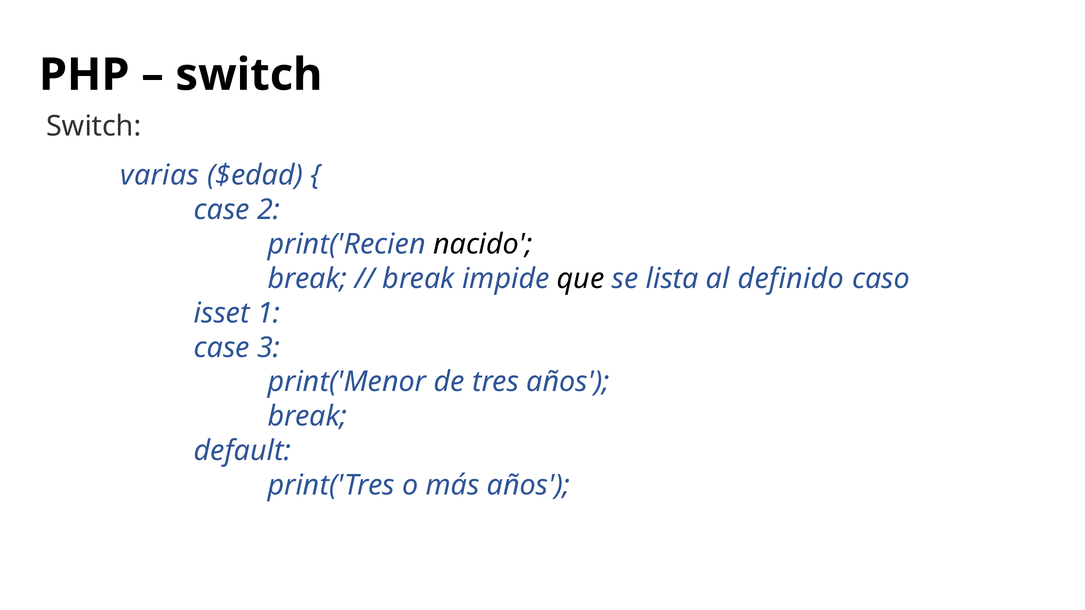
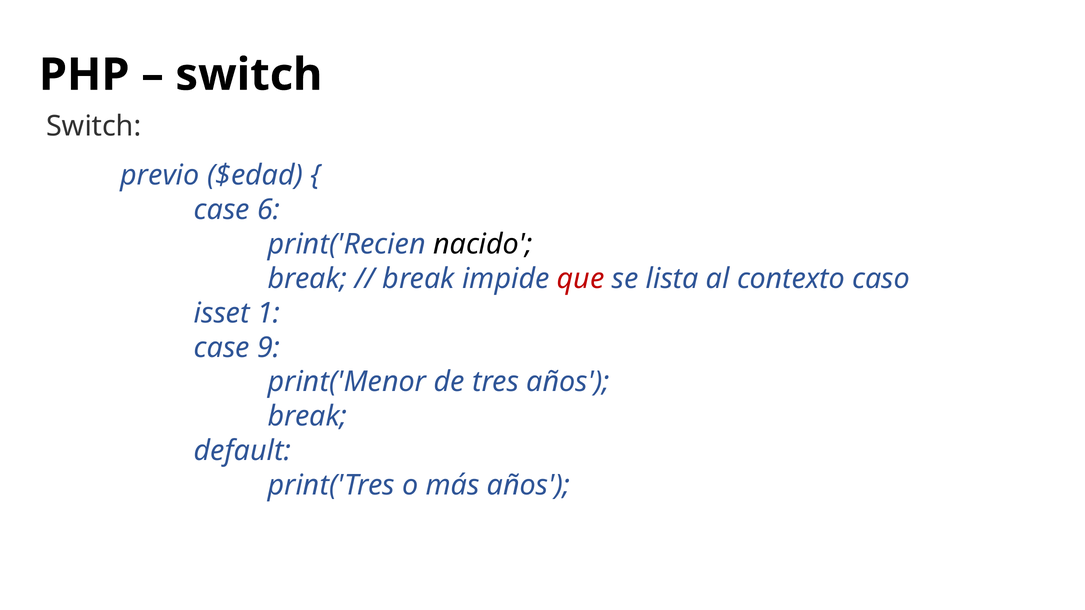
varias: varias -> previo (160, 175)
2: 2 -> 6 (269, 210)
que colour: black -> red (581, 279)
definido: definido -> contexto (791, 279)
3: 3 -> 9 (269, 348)
